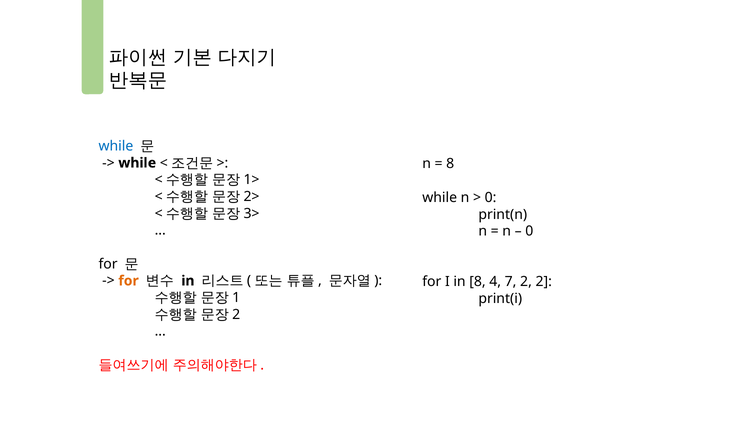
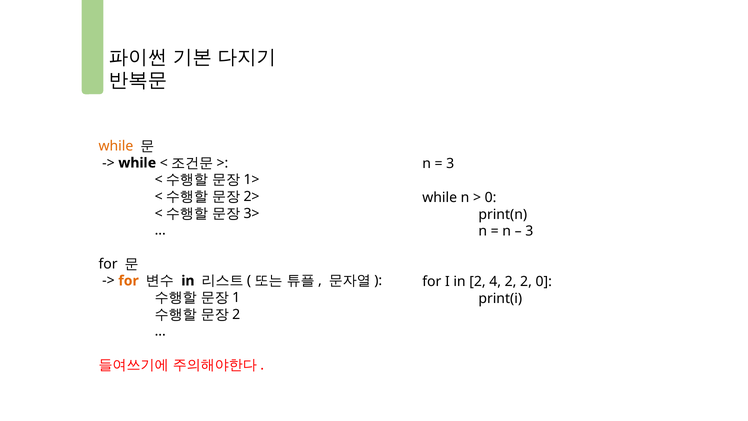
while colour: blue -> orange (116, 146)
8: 8 -> 3 (450, 164)
0: 0 -> 3 (529, 231)
in 8: 8 -> 2 (477, 282)
4 7: 7 -> 2 (511, 282)
2 2: 2 -> 0 (544, 282)
